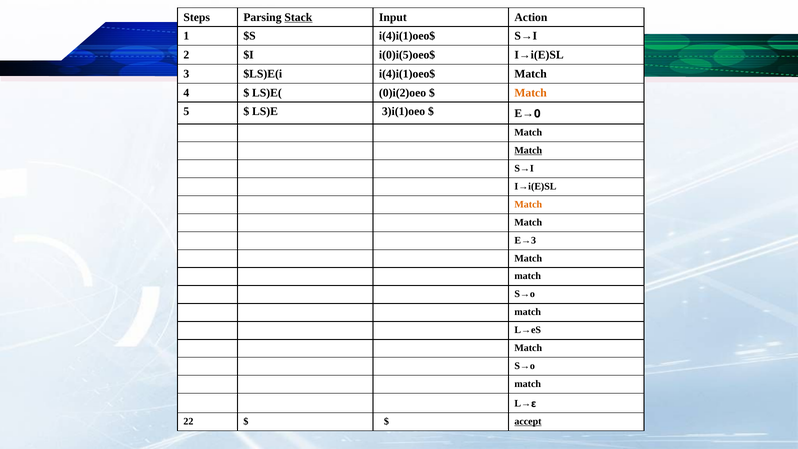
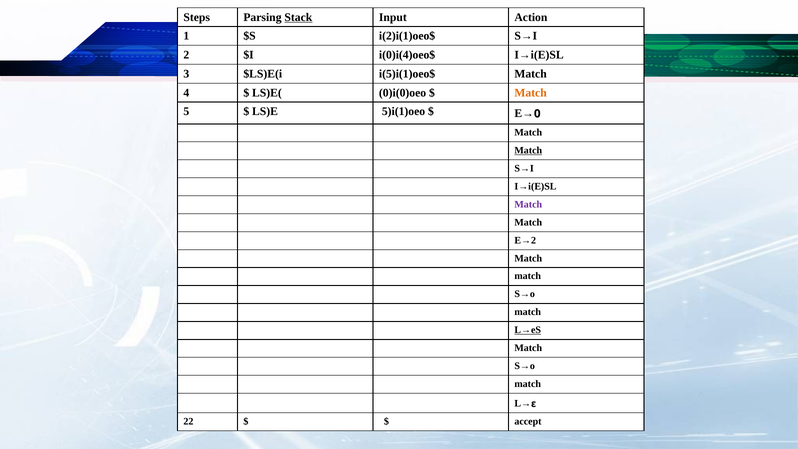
$S i(4)i(1)oeo$: i(4)i(1)oeo$ -> i(2)i(1)oeo$ (407, 36)
i(0)i(5)oeo$: i(0)i(5)oeo$ -> i(0)i(4)oeo$ (407, 55)
$LS)E(i i(4)i(1)oeo$: i(4)i(1)oeo$ -> i(5)i(1)oeo$ (407, 74)
0)i(2)oeo: 0)i(2)oeo -> 0)i(0)oeo (403, 93)
3)i(1)oeo: 3)i(1)oeo -> 5)i(1)oeo (404, 112)
Match colour: orange -> purple (528, 204)
E→3: E→3 -> E→2 (525, 240)
L→eS underline: none -> present (528, 330)
accept underline: present -> none (528, 421)
